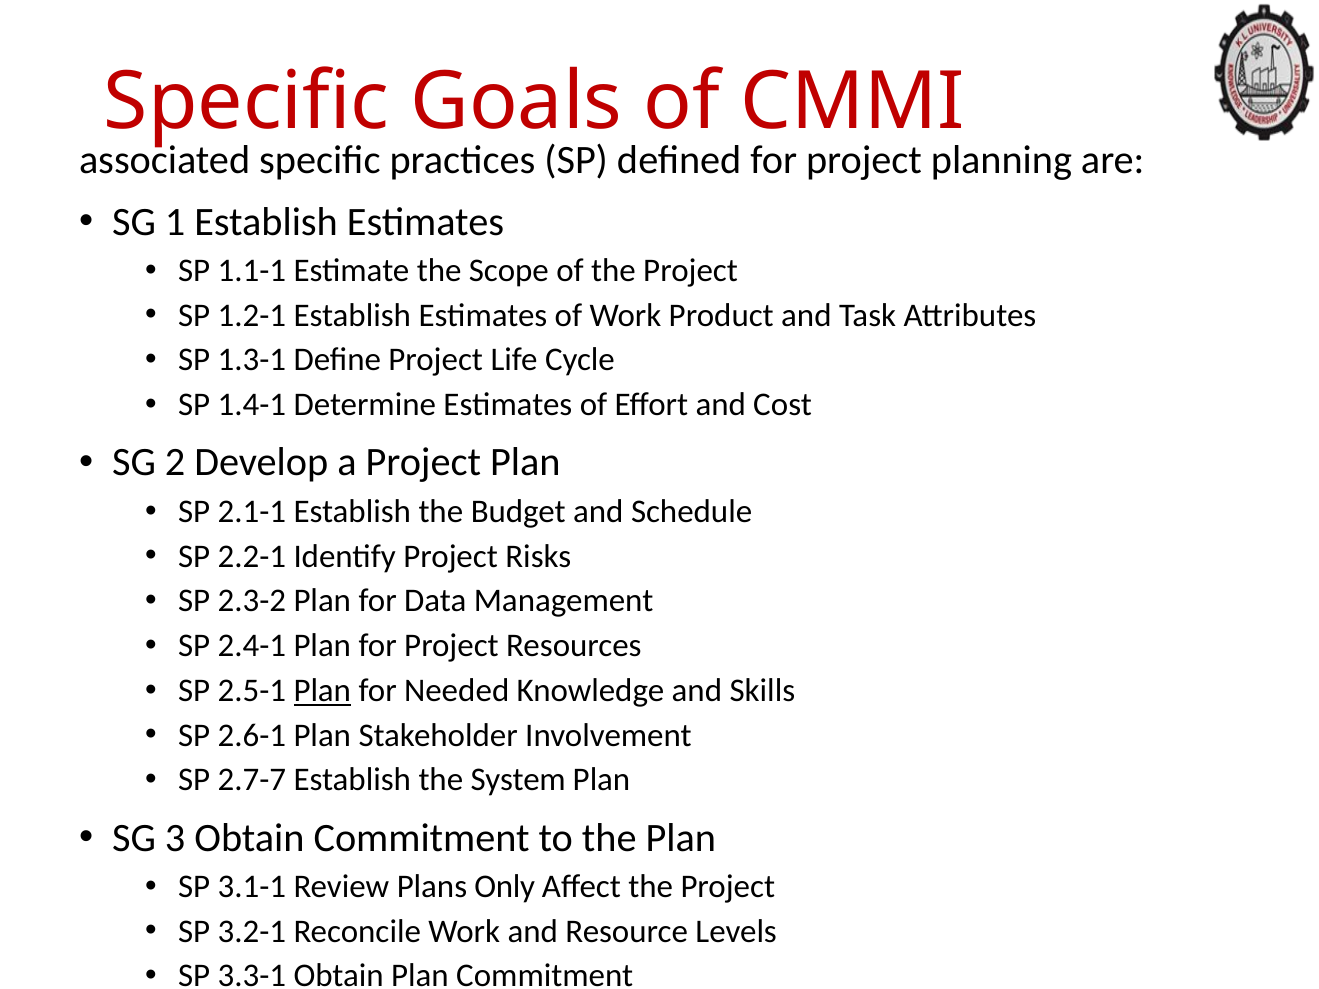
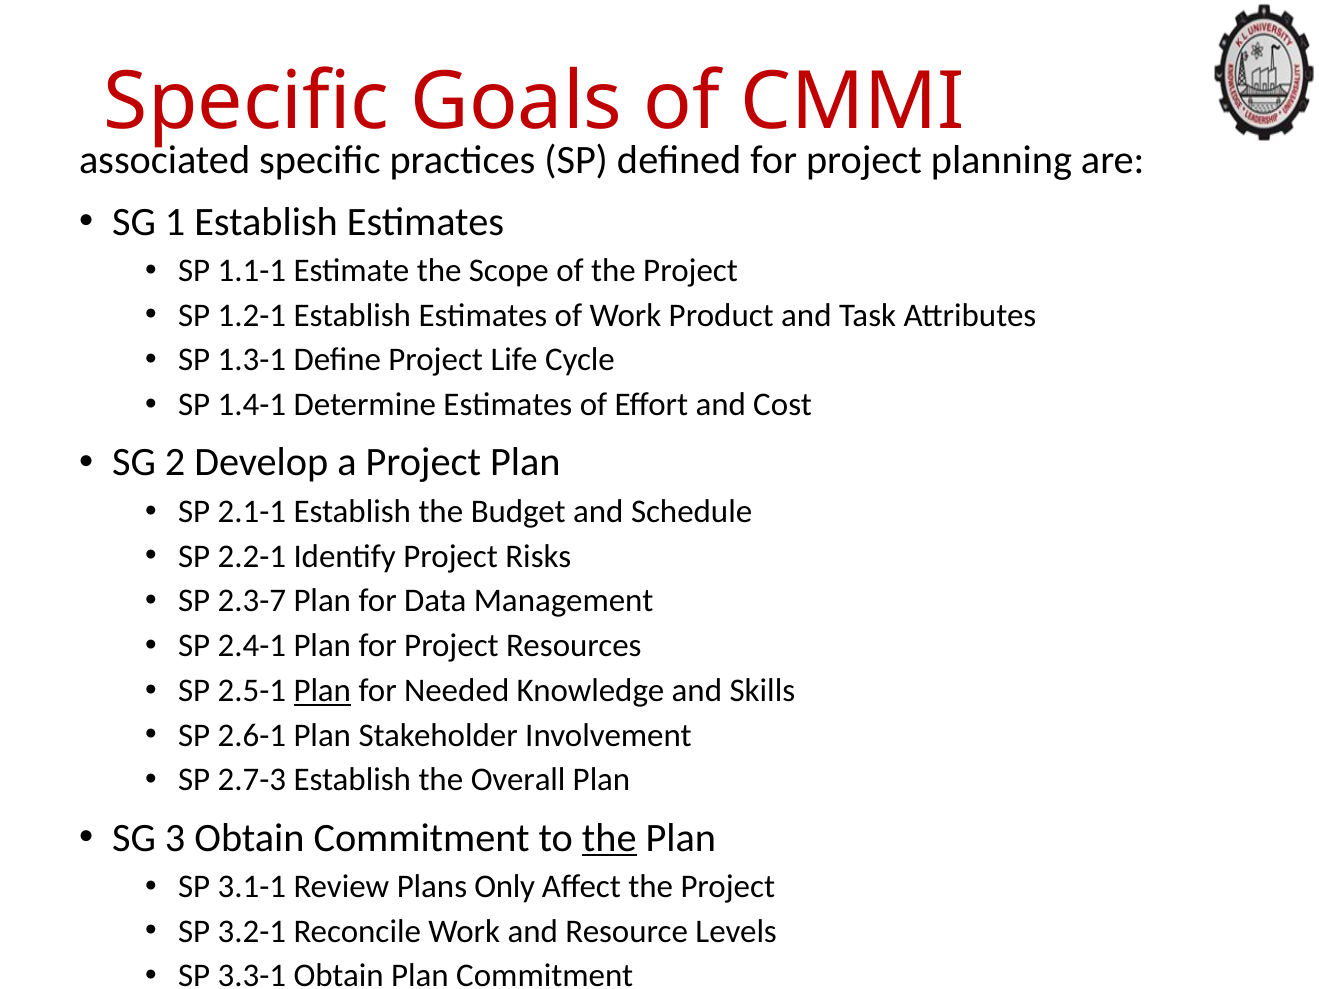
2.3-2: 2.3-2 -> 2.3-7 (252, 601)
2.7-7: 2.7-7 -> 2.7-3 (252, 780)
System: System -> Overall (518, 780)
the underline: none -> present (609, 838)
